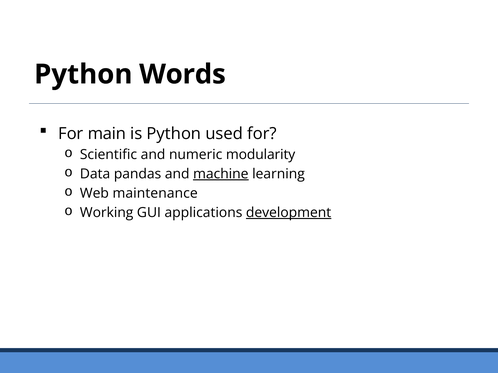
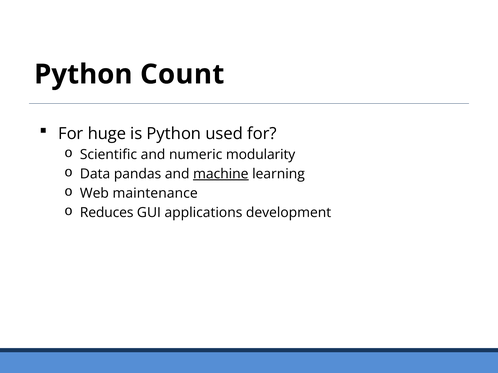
Words: Words -> Count (182, 74)
main: main -> huge (107, 134)
Working: Working -> Reduces (107, 213)
development underline: present -> none (289, 213)
